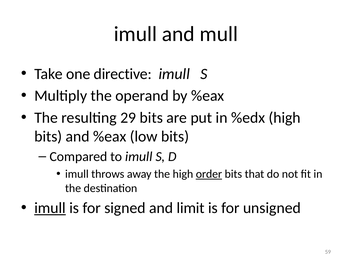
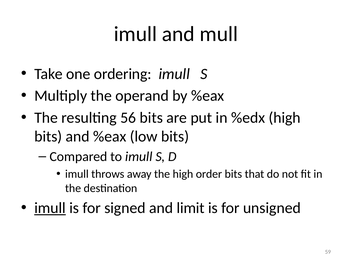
directive: directive -> ordering (123, 74)
29: 29 -> 56 (128, 118)
order underline: present -> none (209, 174)
